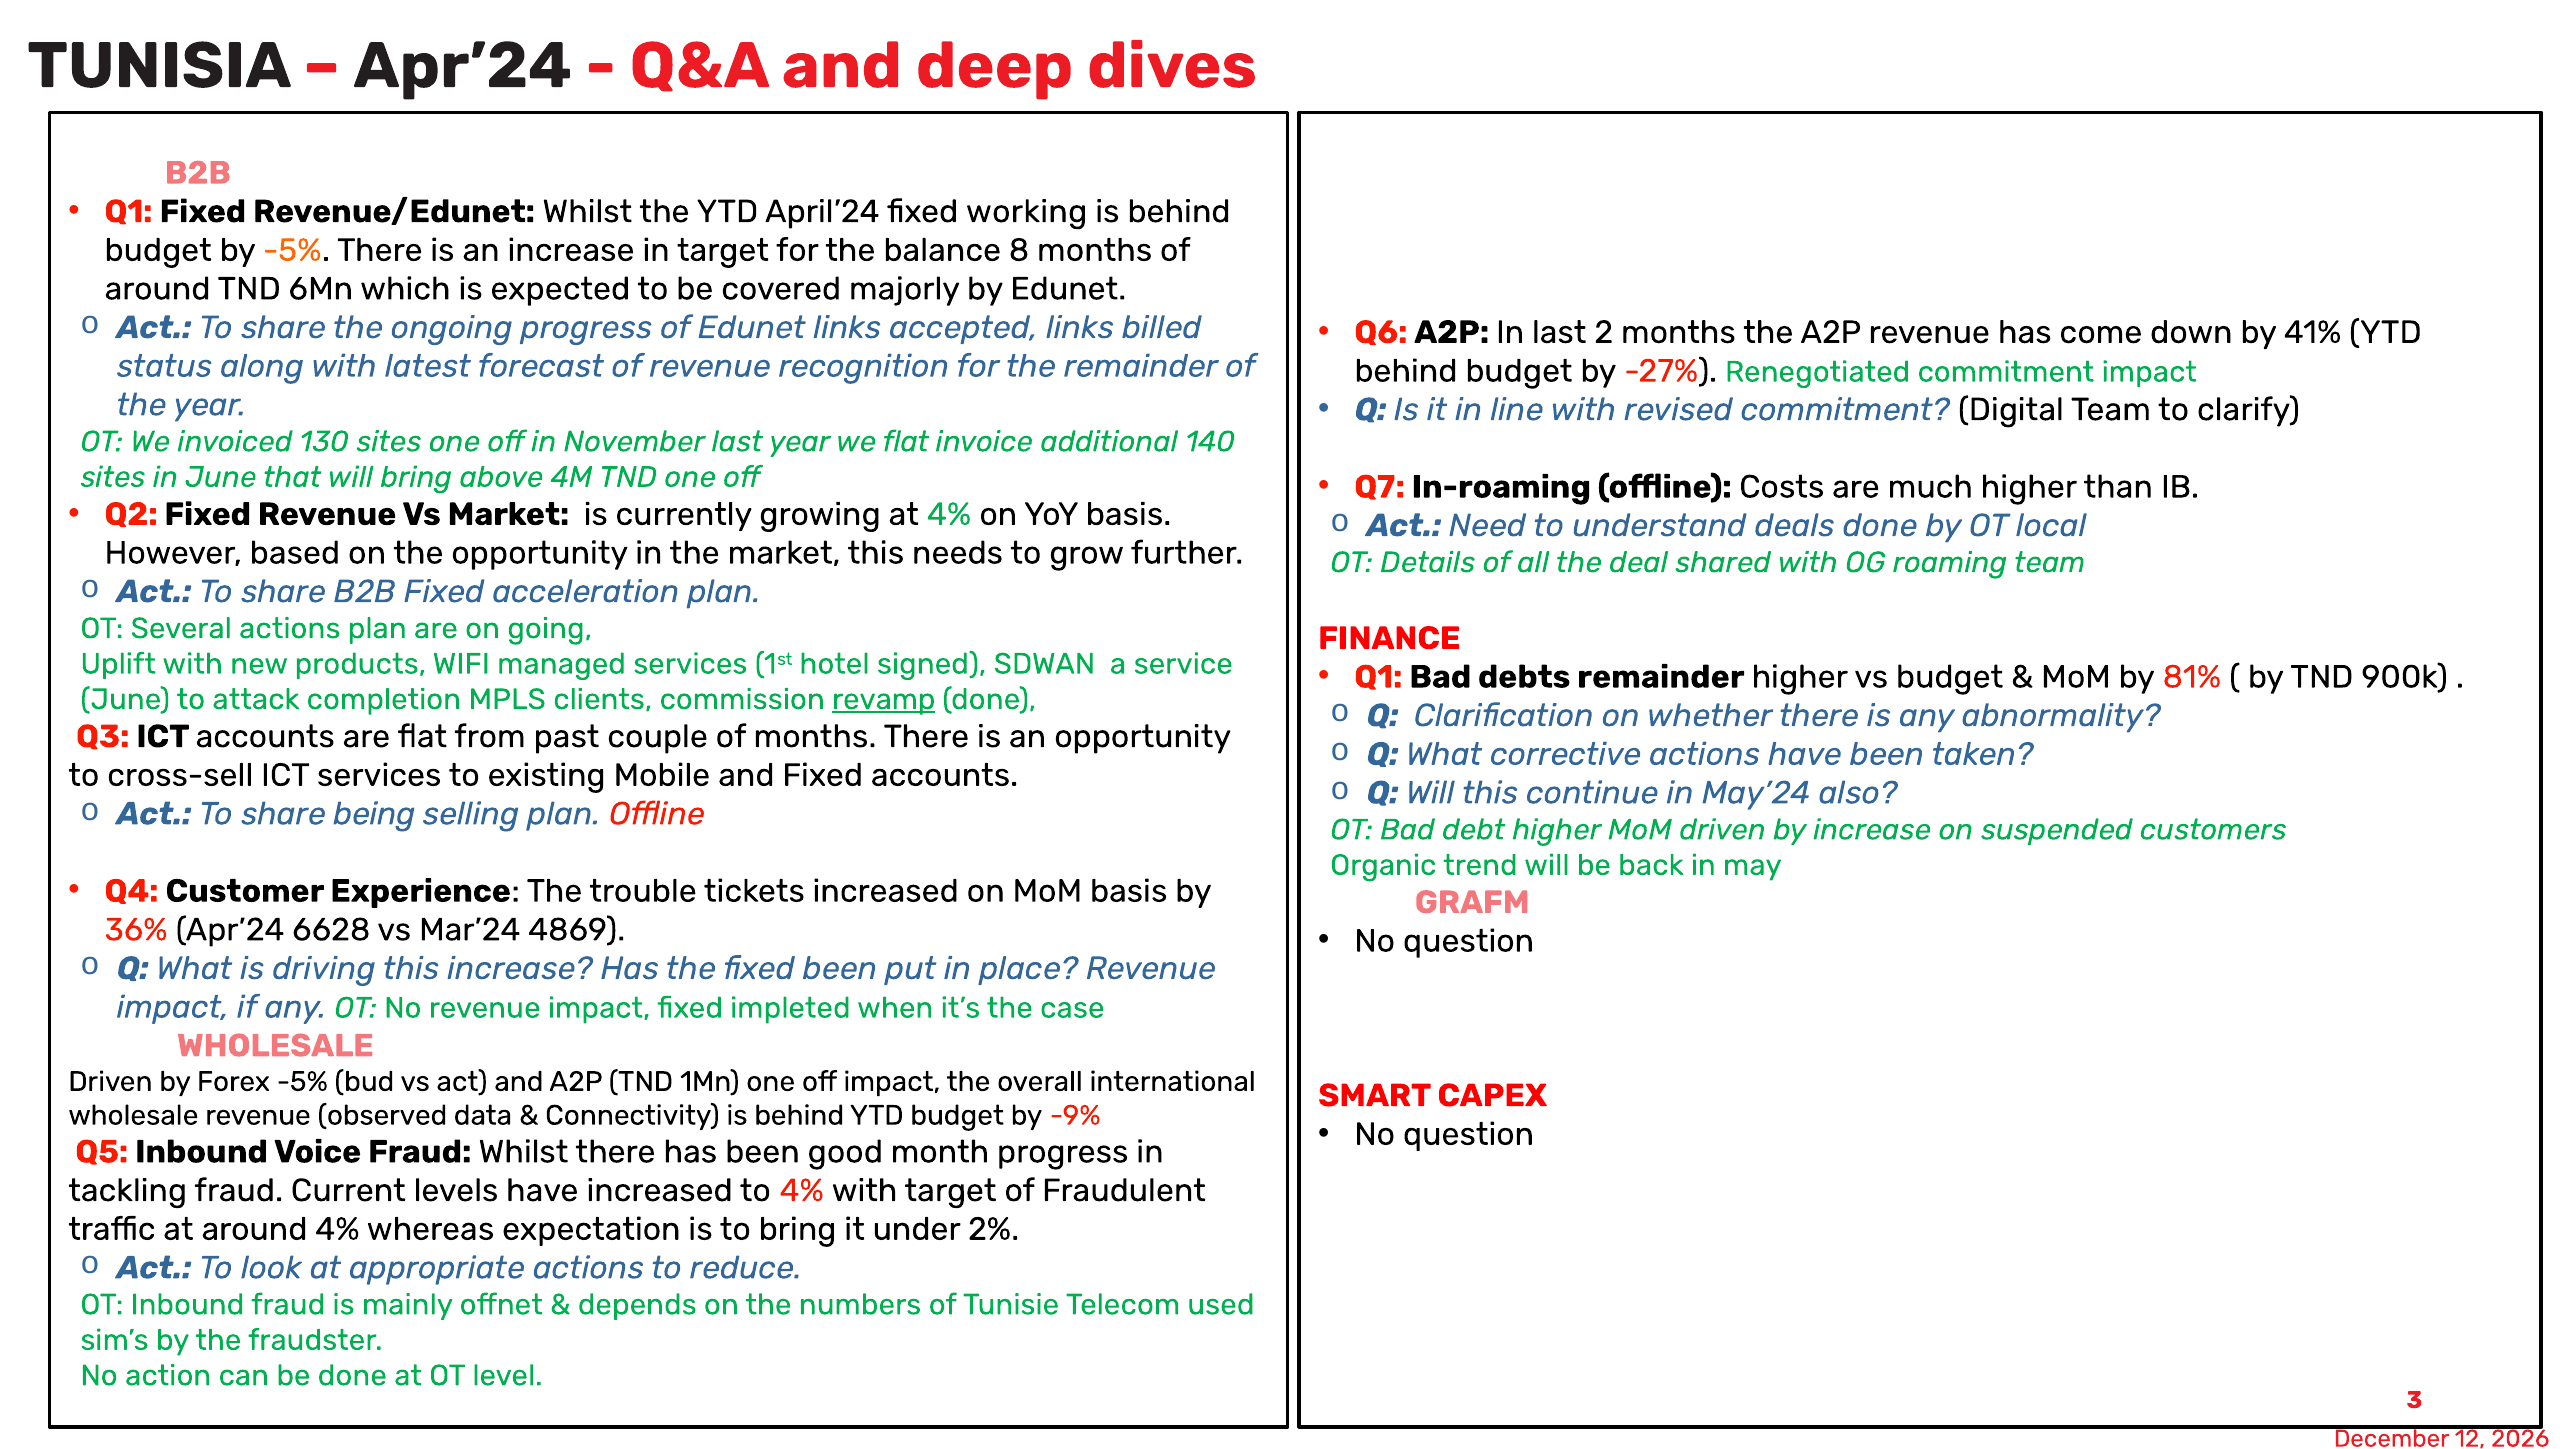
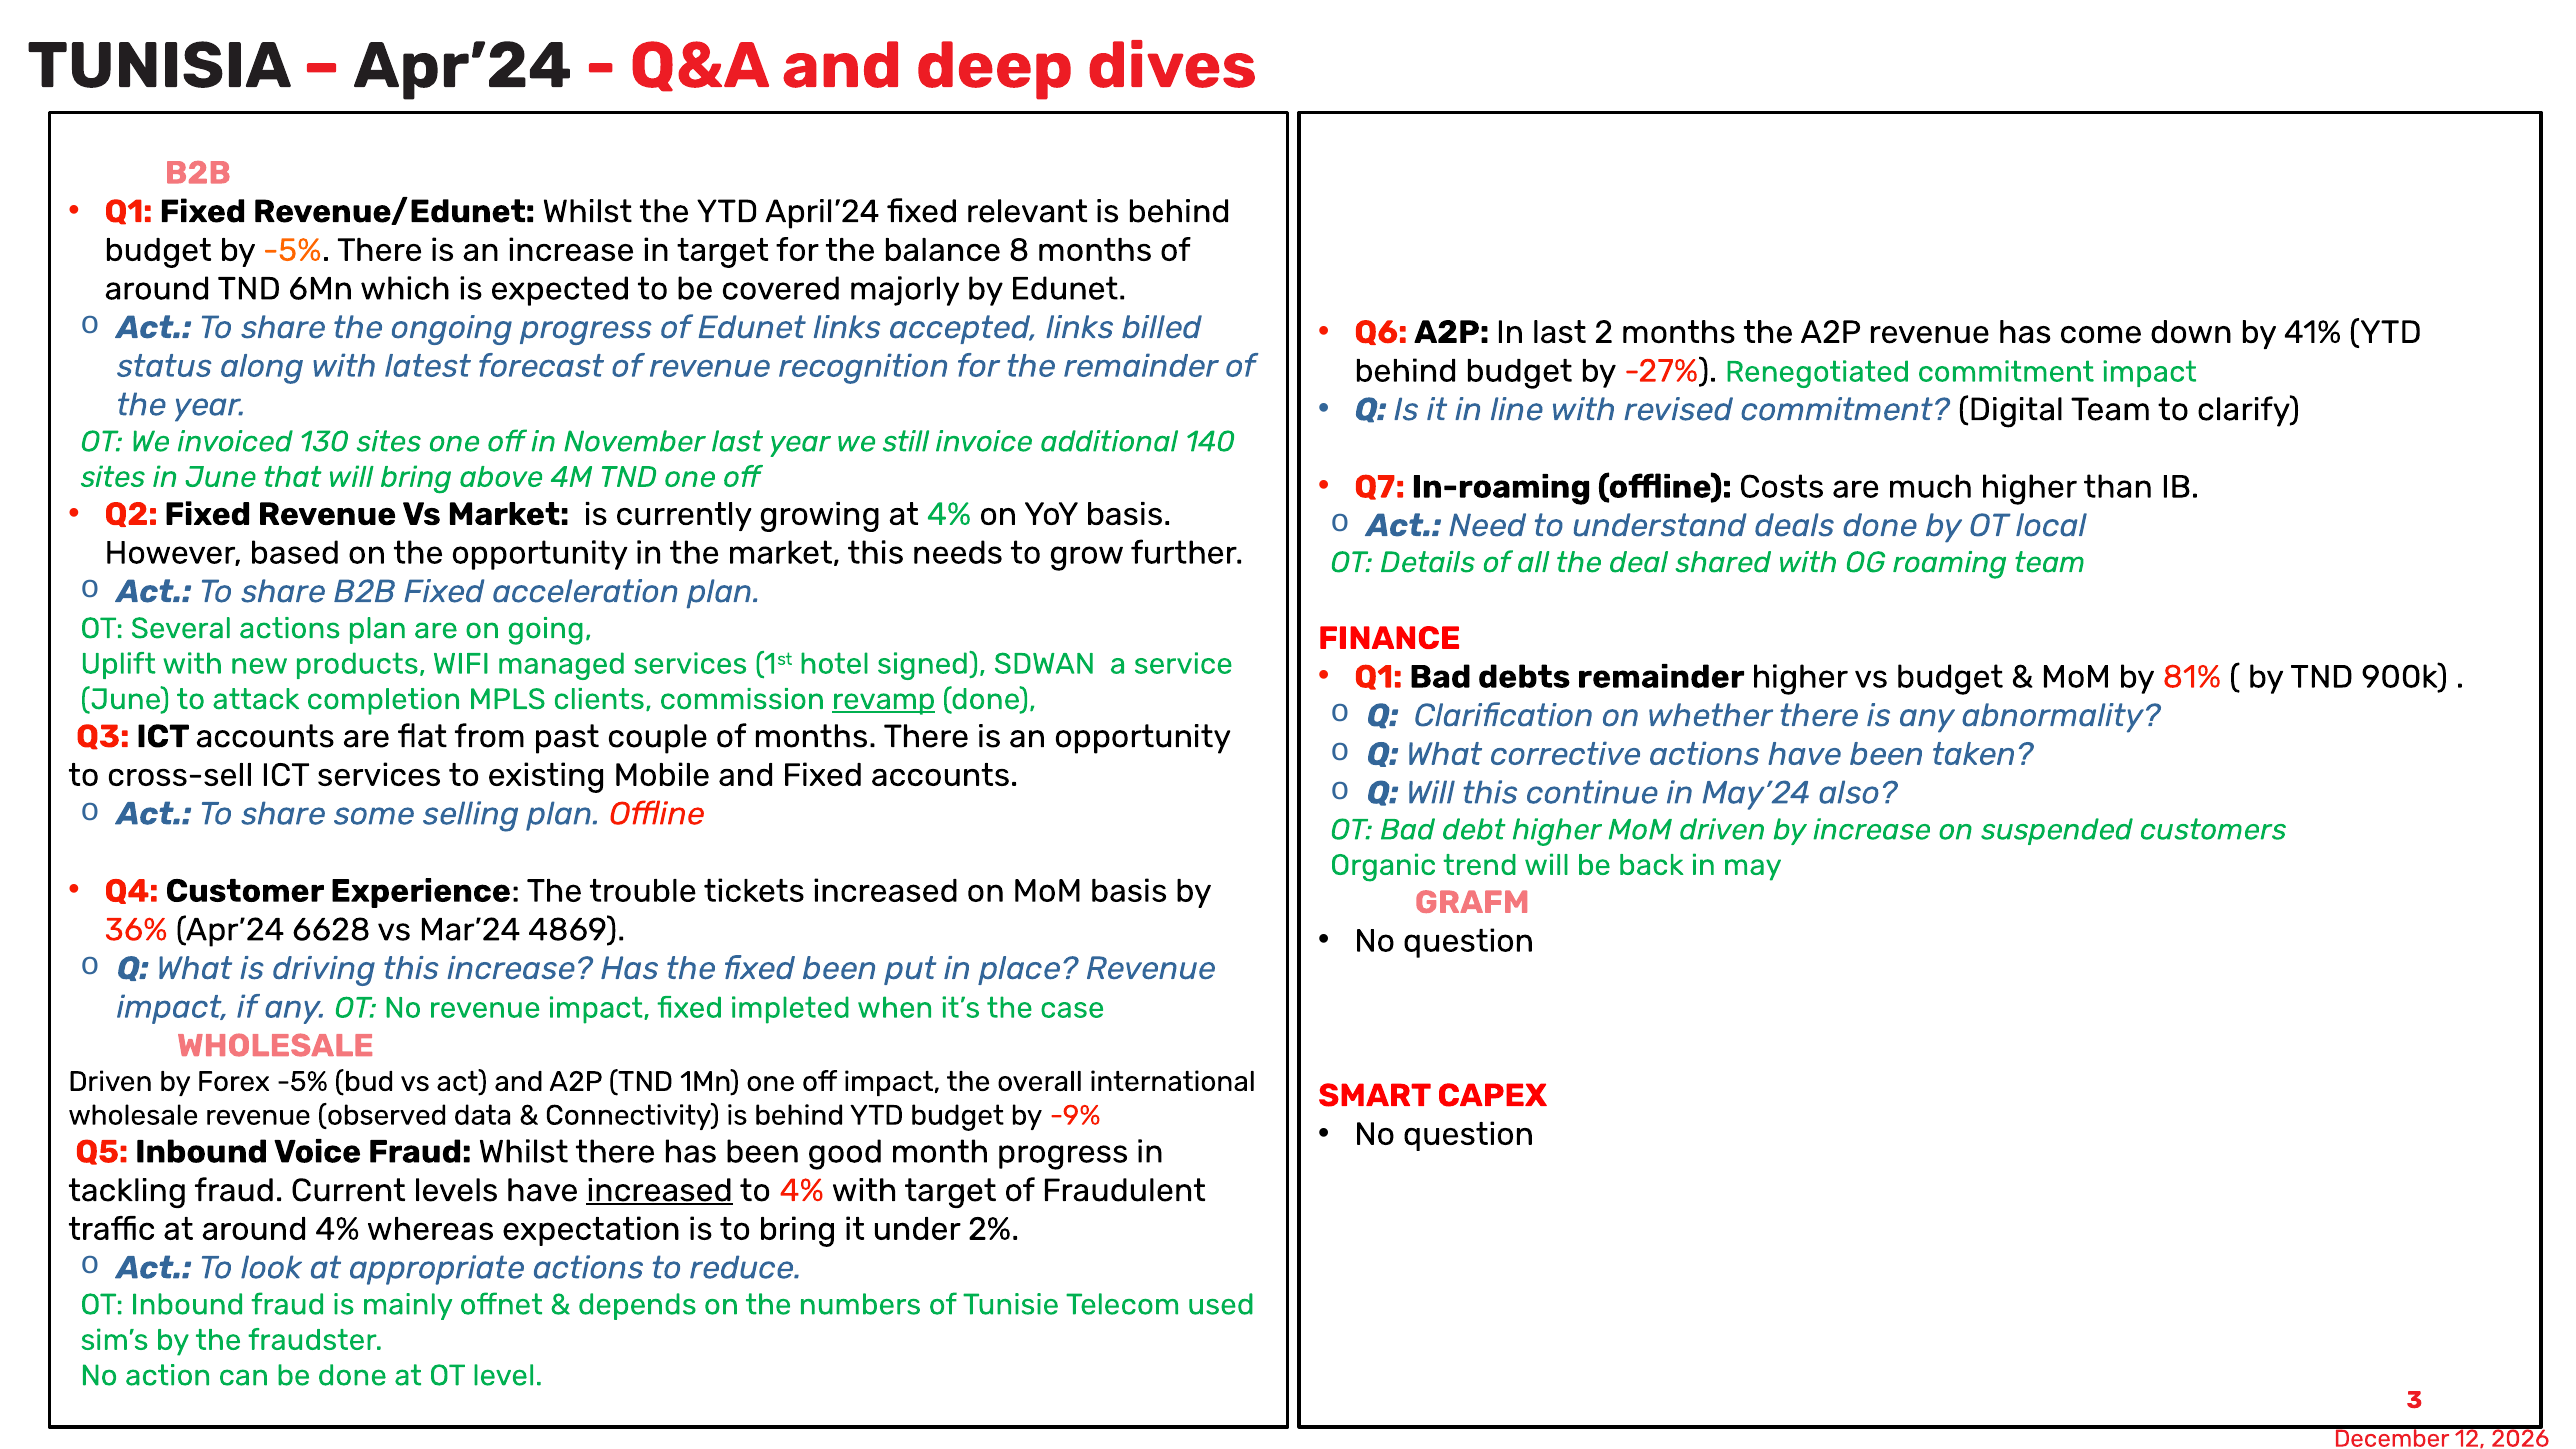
working: working -> relevant (1027, 212)
we flat: flat -> still (906, 442)
being: being -> some (374, 814)
increased underline: none -> present (660, 1190)
